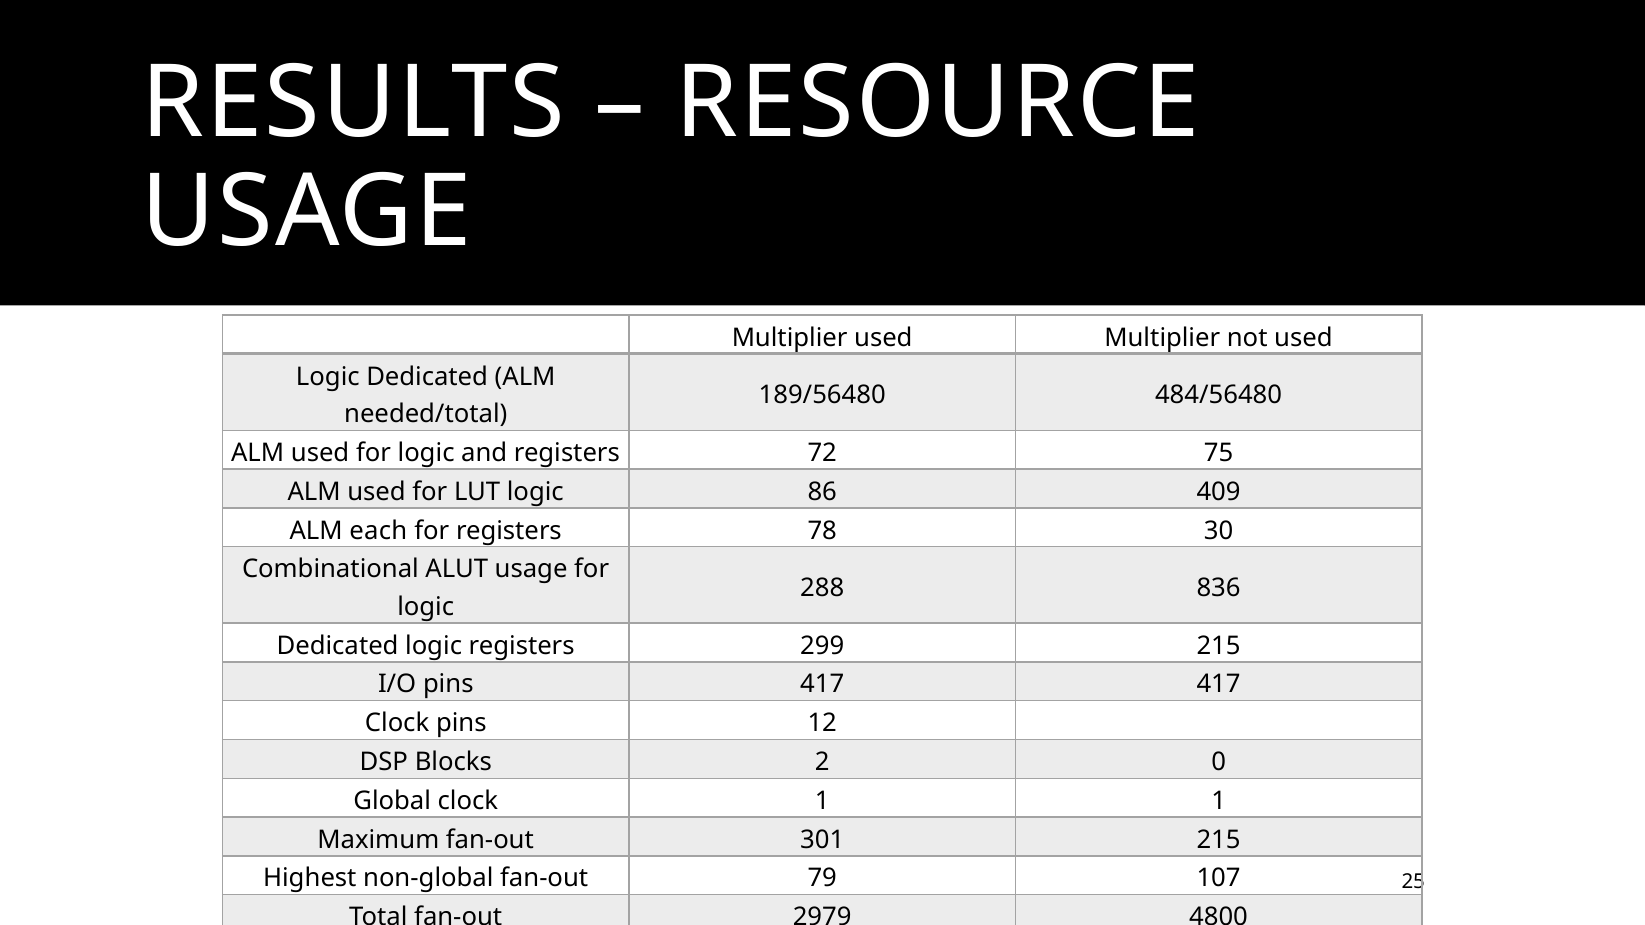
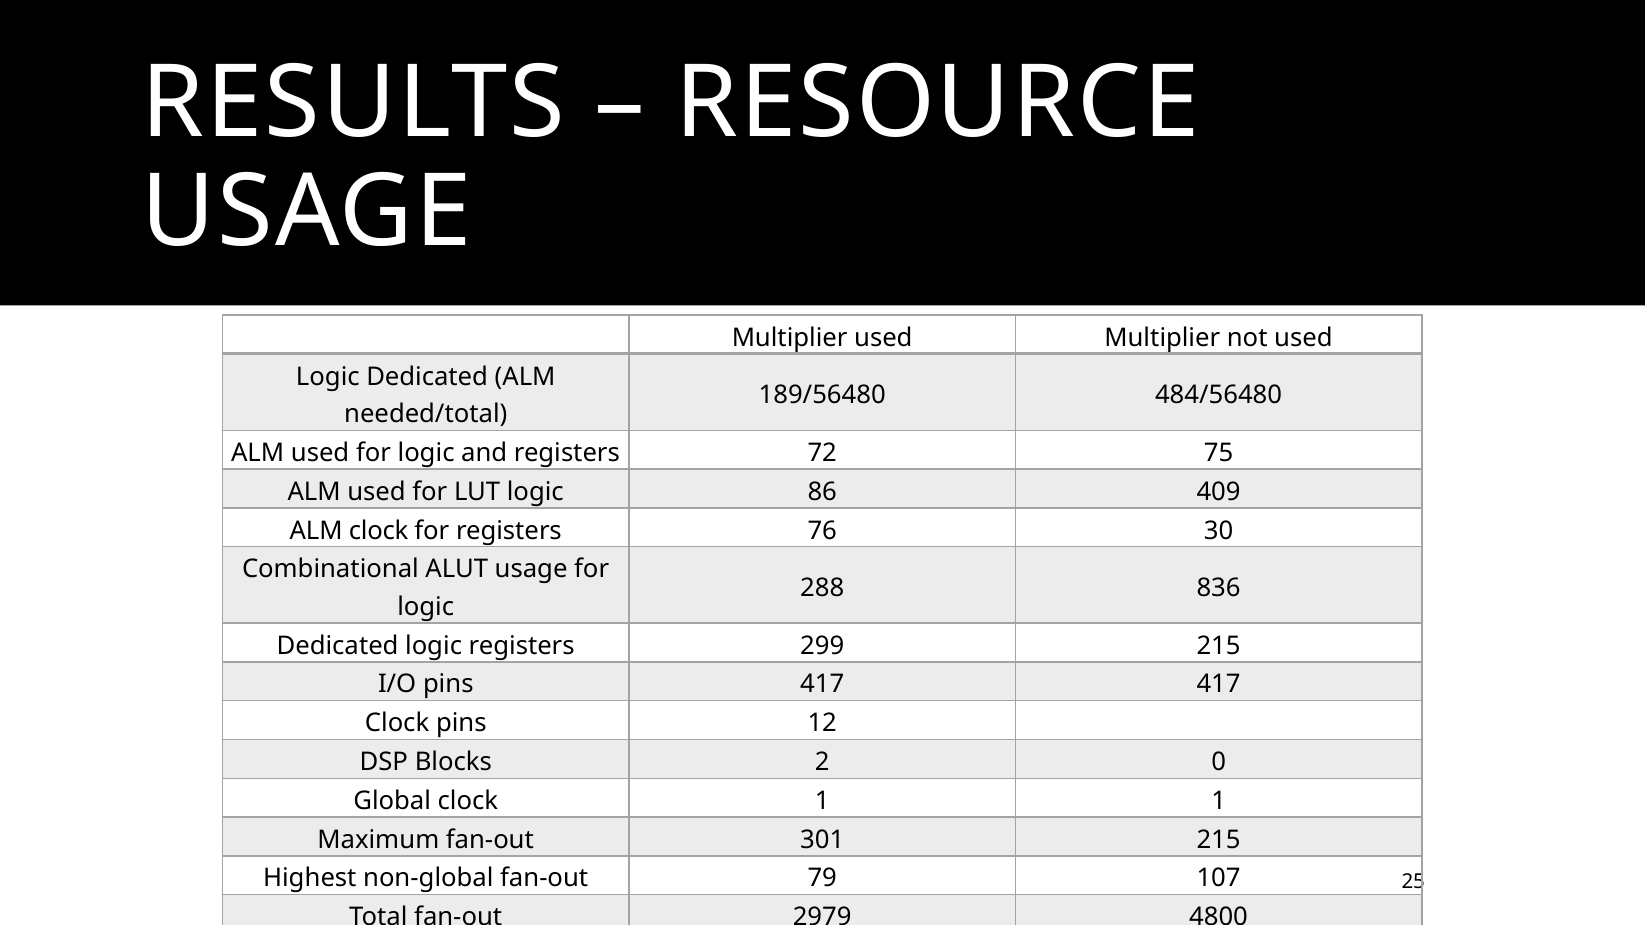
ALM each: each -> clock (379, 531)
78: 78 -> 76 (822, 531)
